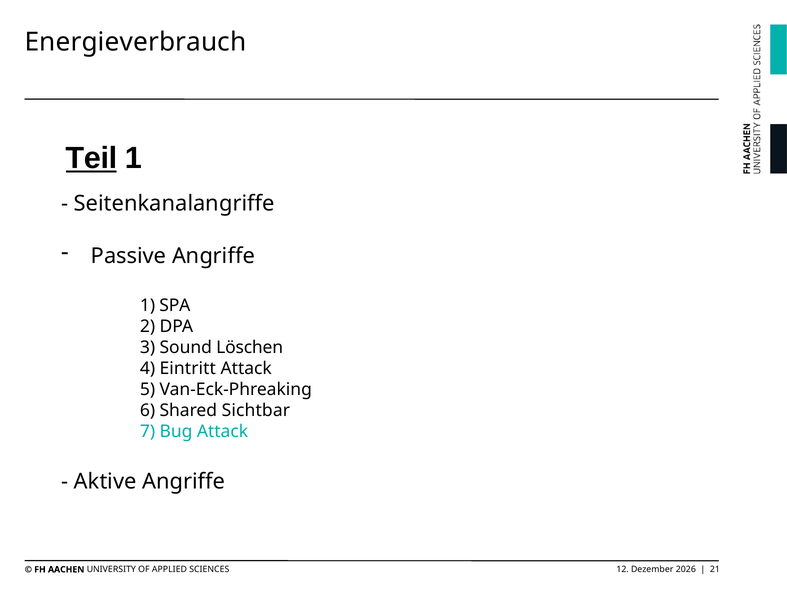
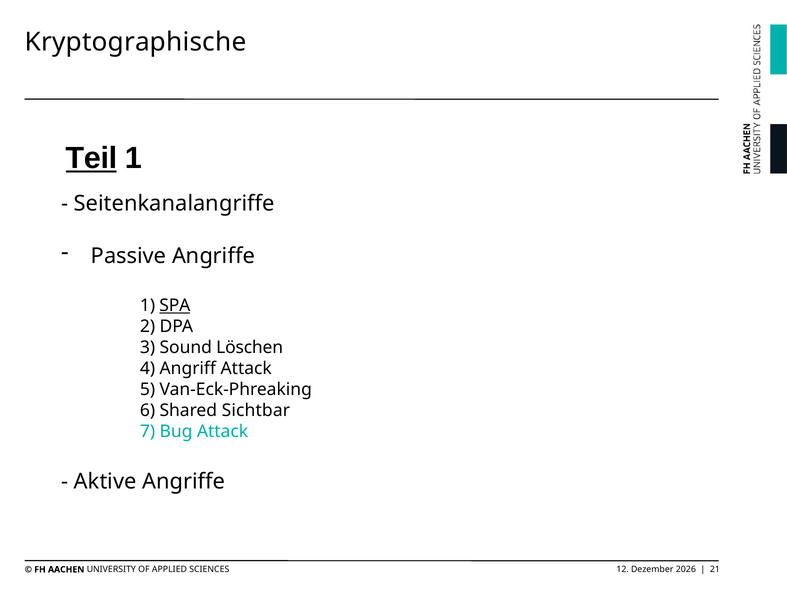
Energieverbrauch: Energieverbrauch -> Kryptographische (136, 42)
SPA underline: none -> present (175, 306)
Eintritt: Eintritt -> Angriff (188, 369)
